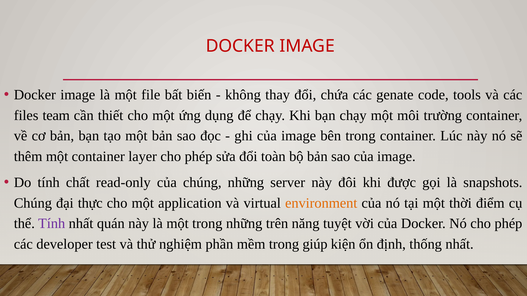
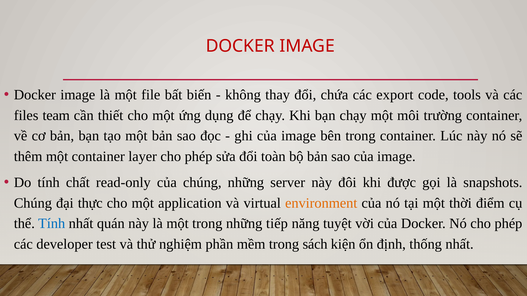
genate: genate -> export (395, 95)
Tính colour: purple -> blue (52, 224)
trên: trên -> tiếp (277, 224)
giúp: giúp -> sách (315, 244)
